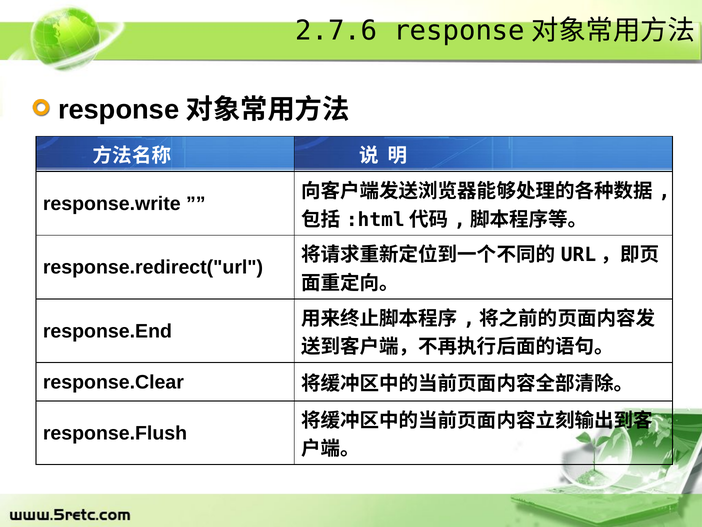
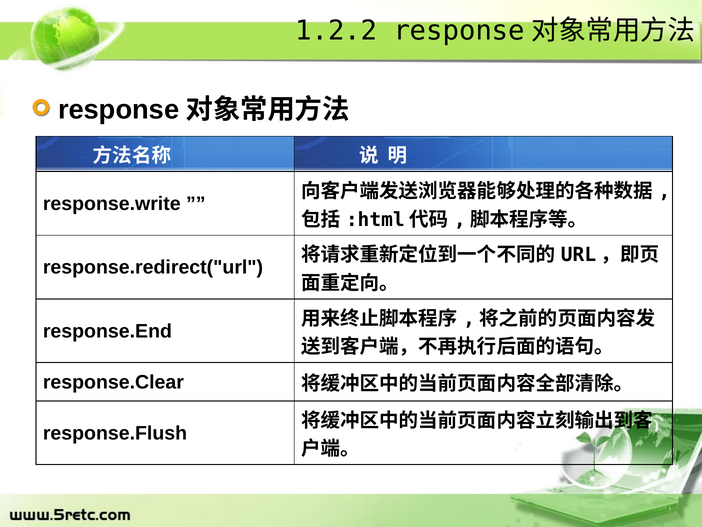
2.7.6: 2.7.6 -> 1.2.2 (336, 31)
